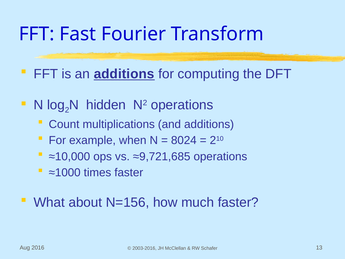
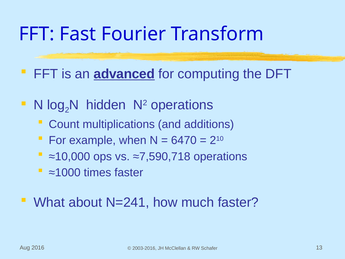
an additions: additions -> advanced (124, 74)
8024: 8024 -> 6470 (184, 140)
≈9,721,685: ≈9,721,685 -> ≈7,590,718 (162, 156)
N=156: N=156 -> N=241 (128, 202)
